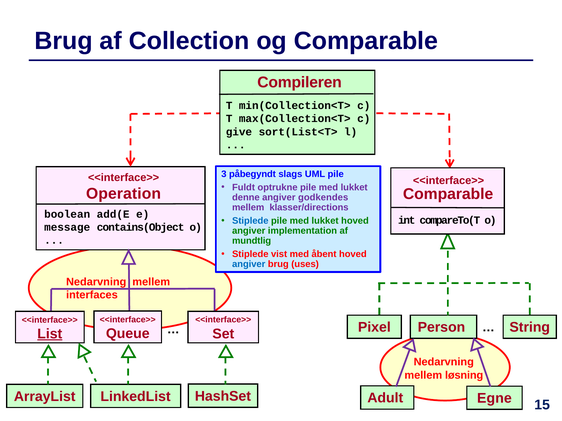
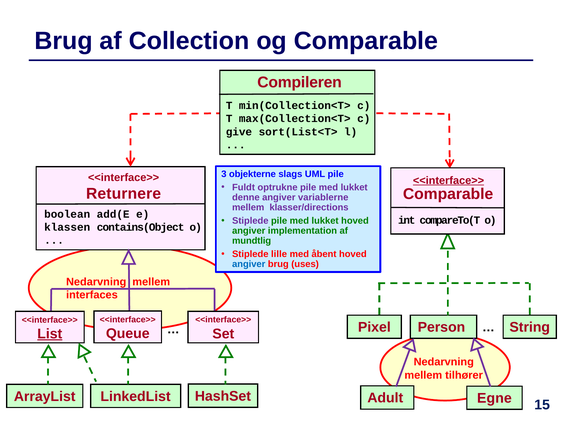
påbegyndt: påbegyndt -> objekterne (252, 174)
<<interface>> underline: none -> present (449, 181)
Operation: Operation -> Returnere (124, 194)
godkendes: godkendes -> variablerne (323, 198)
Stiplede colour: blue -> purple (250, 221)
message: message -> klassen (67, 227)
vist: vist -> lille (279, 254)
løsning: løsning -> tilhører (464, 376)
